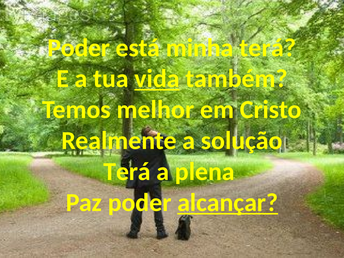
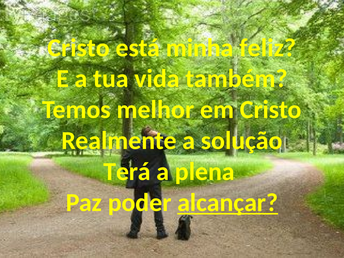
Poder: Poder -> Cristo (79, 48)
minha terá: terá -> feliz (268, 48)
vida underline: present -> none (157, 79)
